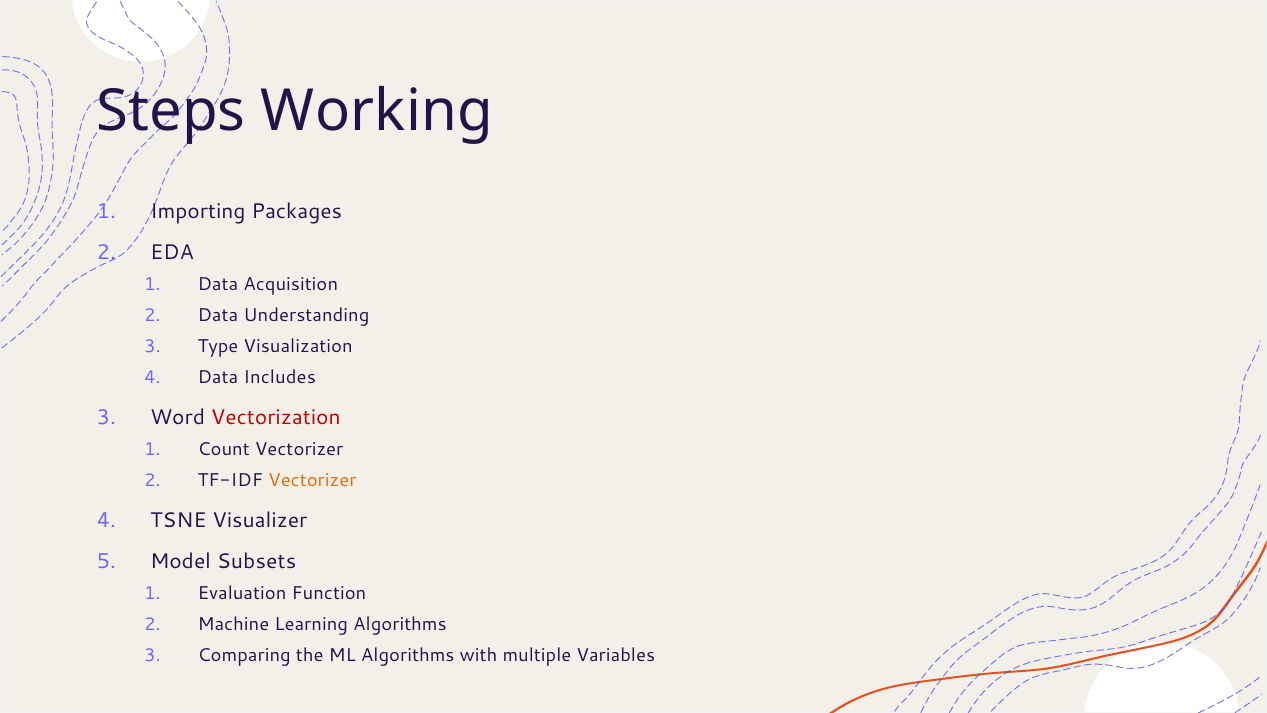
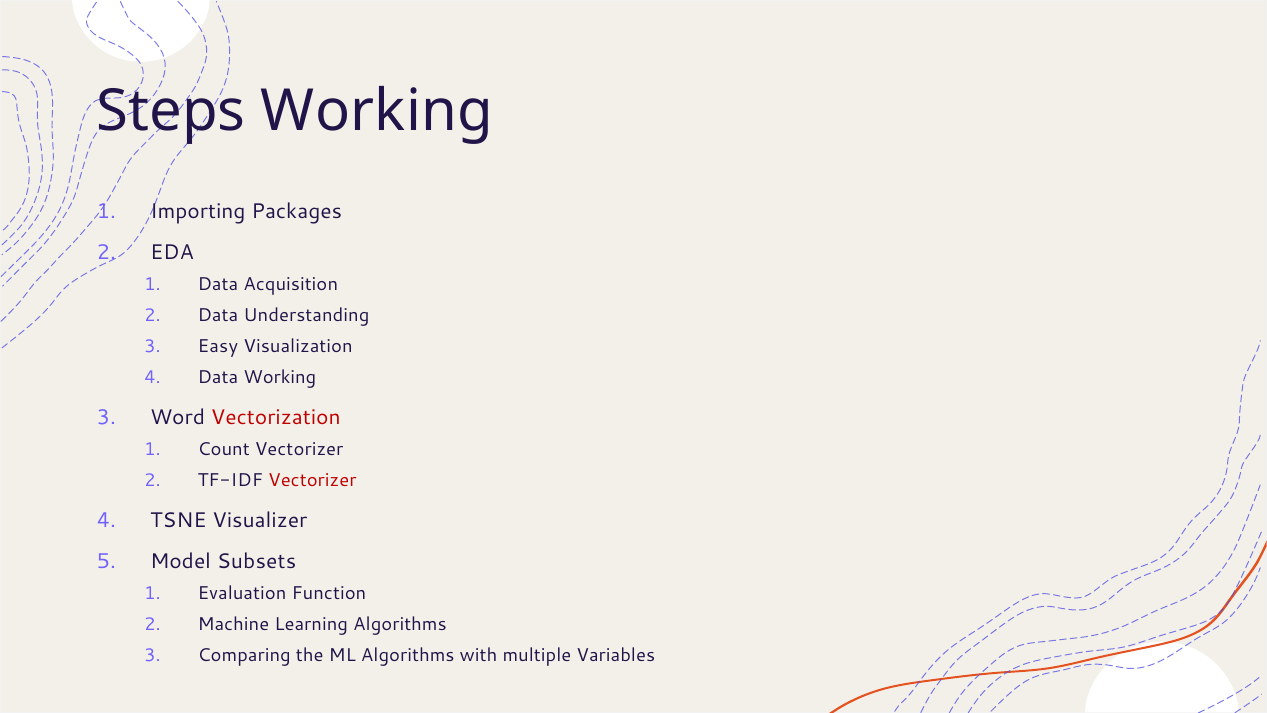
Type: Type -> Easy (218, 346)
Data Includes: Includes -> Working (280, 377)
Vectorizer colour: orange -> red (312, 480)
